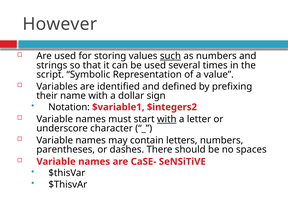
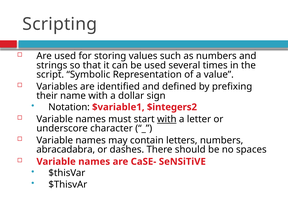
However: However -> Scripting (60, 24)
such underline: present -> none (170, 56)
parentheses: parentheses -> abracadabra (66, 150)
